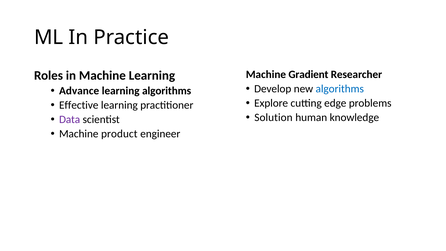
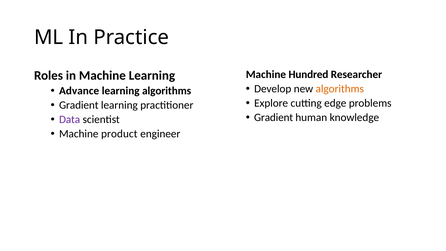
Gradient: Gradient -> Hundred (308, 74)
algorithms colour: blue -> orange (340, 89)
Effective: Effective -> Gradient (79, 105)
Solution: Solution -> Gradient (274, 117)
